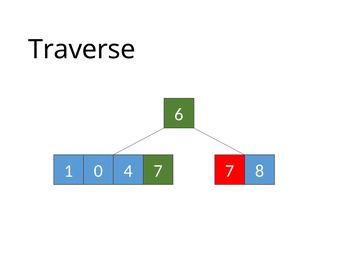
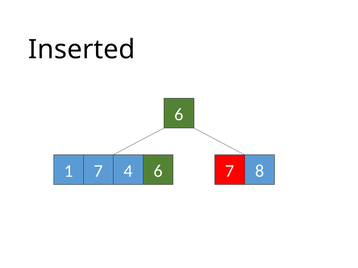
Traverse: Traverse -> Inserted (82, 50)
1 0: 0 -> 7 (98, 171)
4 7: 7 -> 6 (158, 171)
